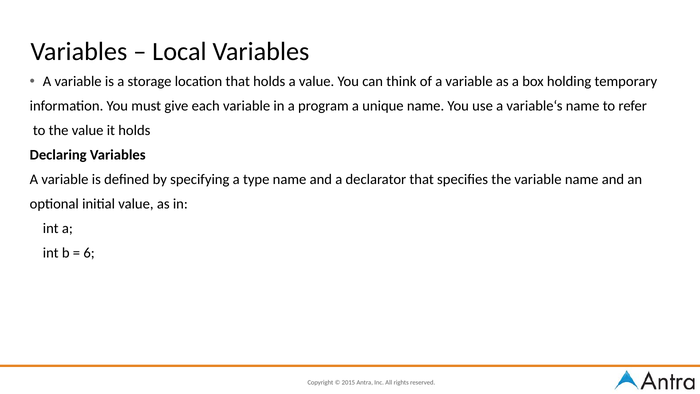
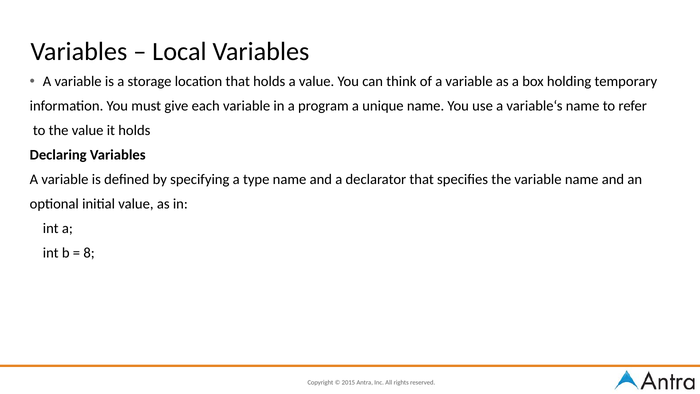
6: 6 -> 8 (89, 253)
